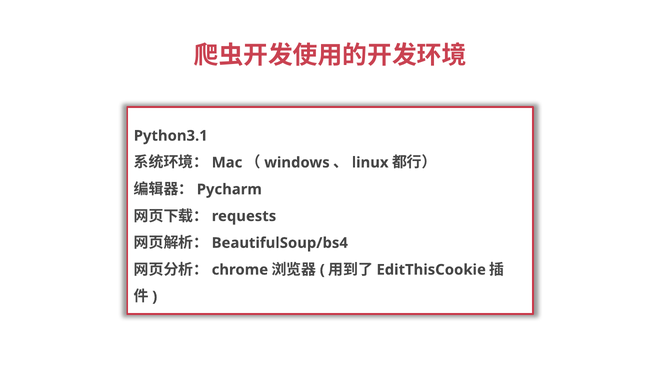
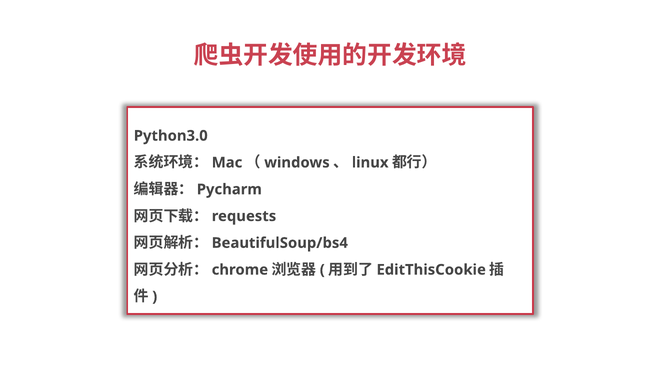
Python3.1: Python3.1 -> Python3.0 (171, 136)
